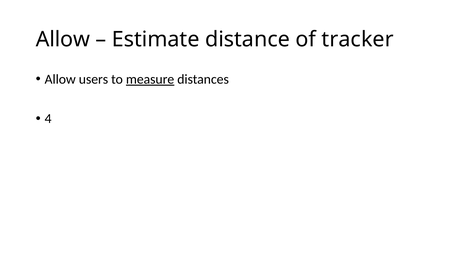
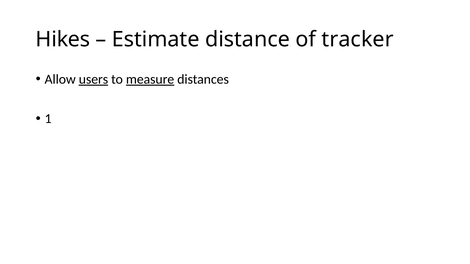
Allow: Allow -> Hikes (63, 39)
users underline: none -> present (93, 79)
4: 4 -> 1 (48, 119)
